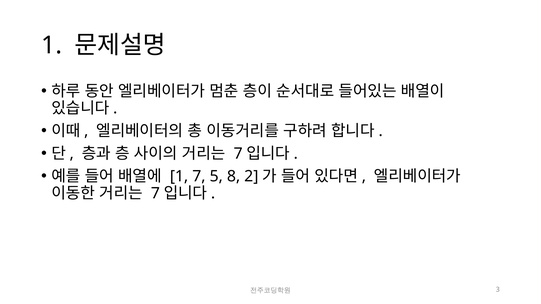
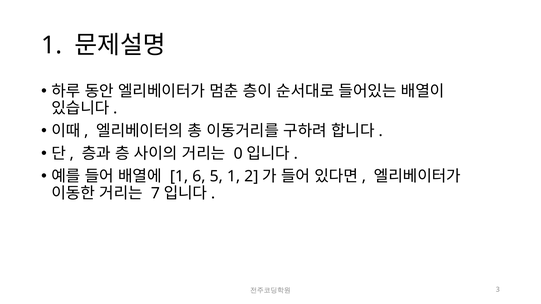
7: 7 -> 0 (238, 154)
1 7: 7 -> 6 (199, 176)
5 8: 8 -> 1 (234, 176)
